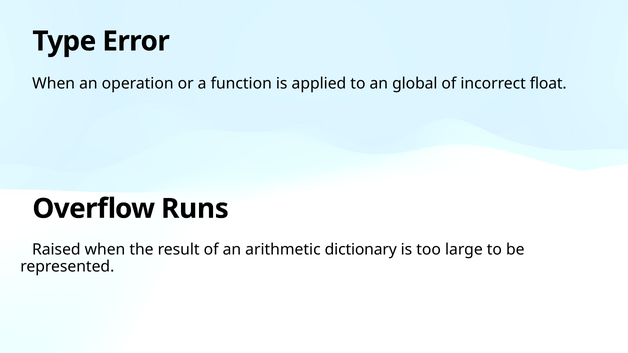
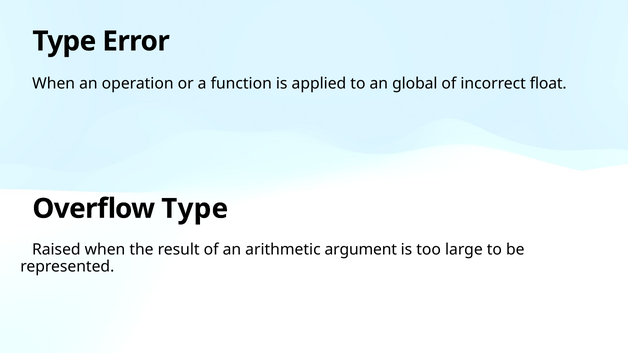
Overflow Runs: Runs -> Type (195, 209)
dictionary: dictionary -> argument (361, 250)
